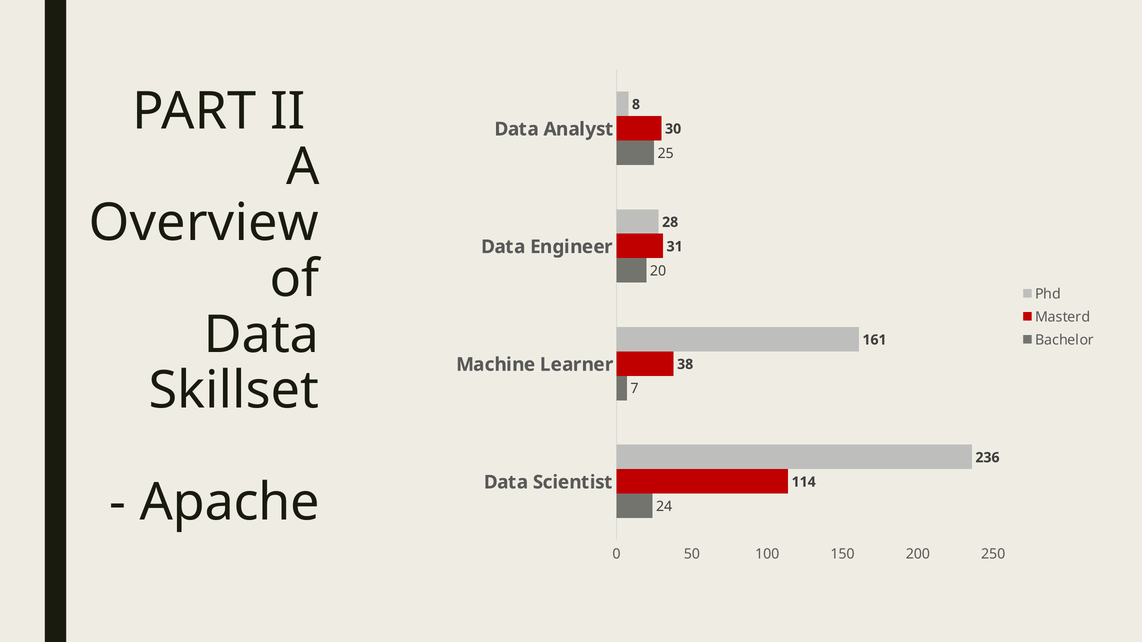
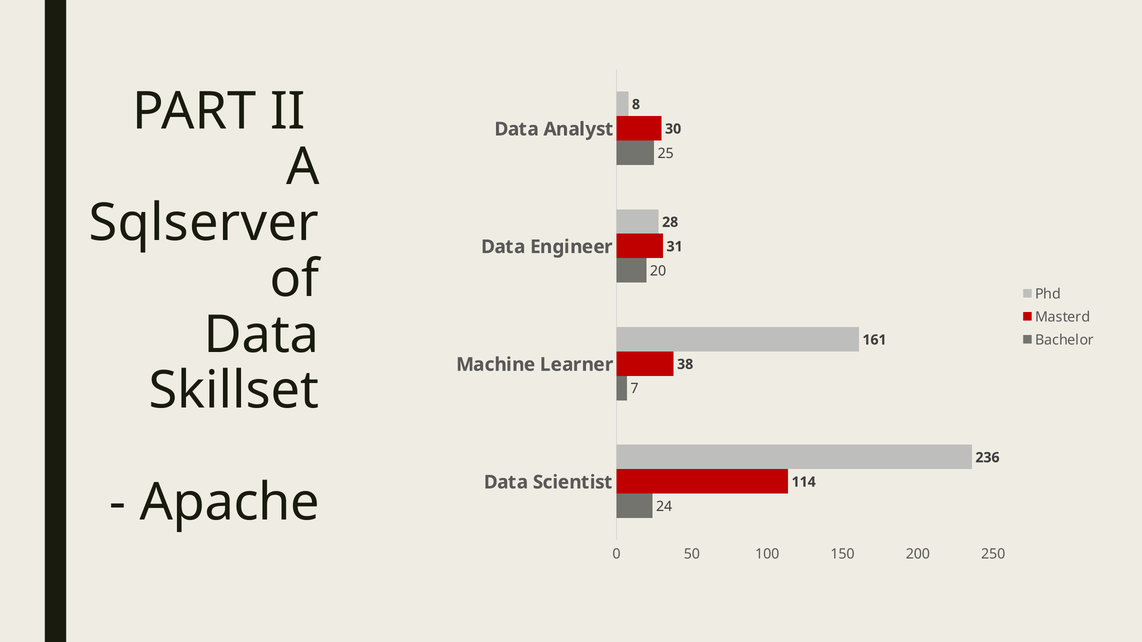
Overview: Overview -> Sqlserver (204, 223)
